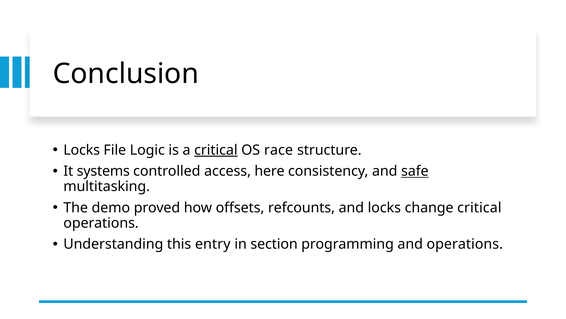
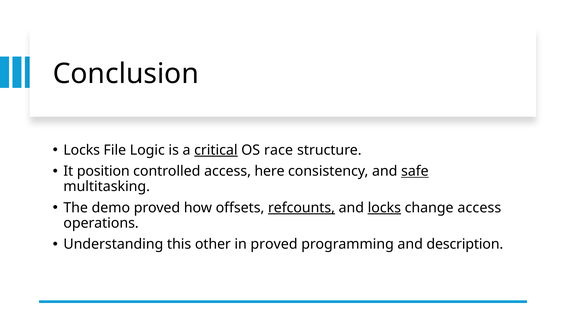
systems: systems -> position (103, 171)
refcounts underline: none -> present (301, 207)
locks underline: none -> present (384, 207)
change critical: critical -> access (479, 207)
entry: entry -> other (213, 244)
in section: section -> proved (274, 244)
and operations: operations -> description (465, 244)
